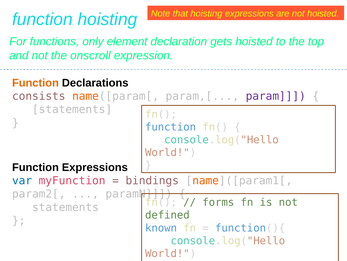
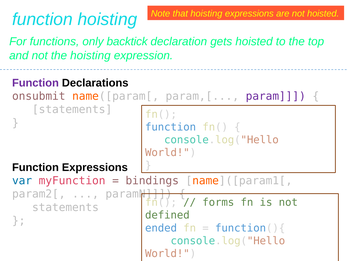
element: element -> backtick (127, 42)
the onscroll: onscroll -> hoisting (90, 55)
Function colour: orange -> purple (35, 83)
consists: consists -> onsubmit (39, 96)
known: known -> ended (161, 227)
